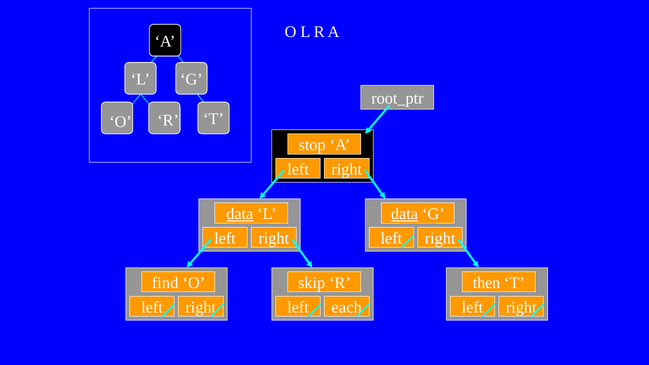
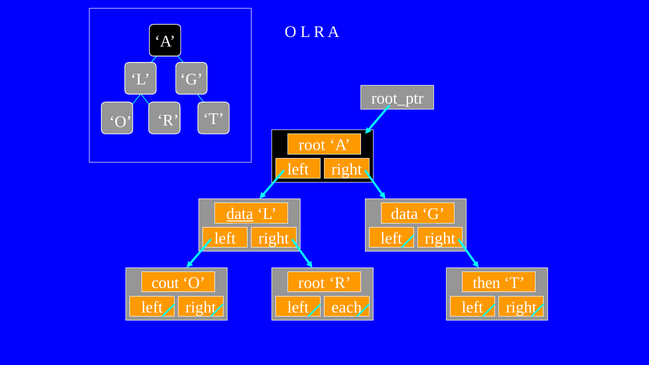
stop: stop -> root (312, 145)
data underline: present -> none (404, 214)
find: find -> cout (165, 283)
skip: skip -> root (312, 283)
